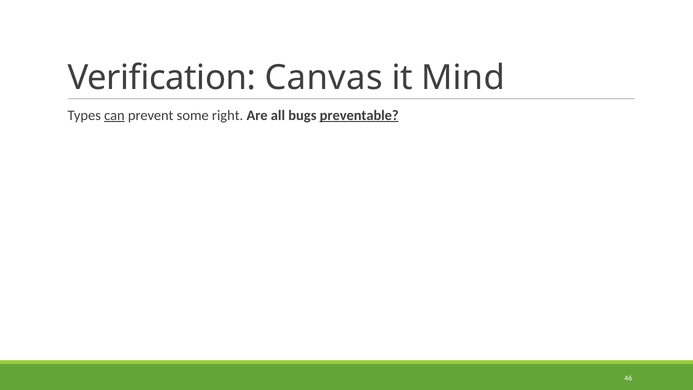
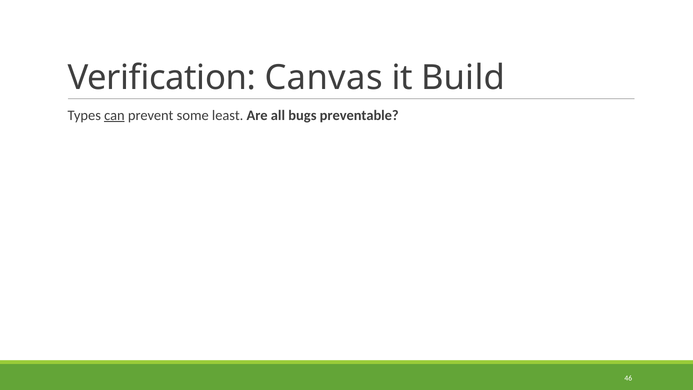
Mind: Mind -> Build (463, 78)
right: right -> least (228, 115)
preventable underline: present -> none (359, 115)
